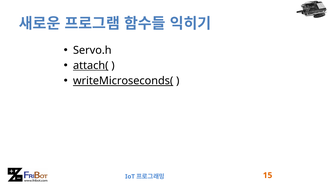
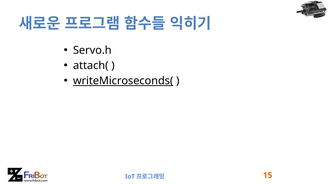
attach( underline: present -> none (91, 66)
